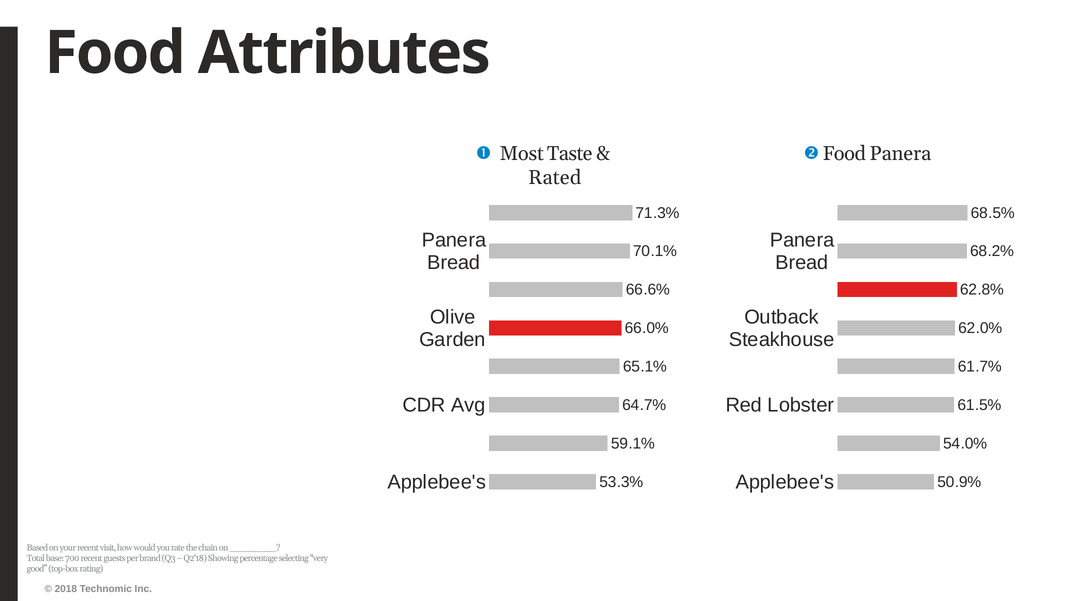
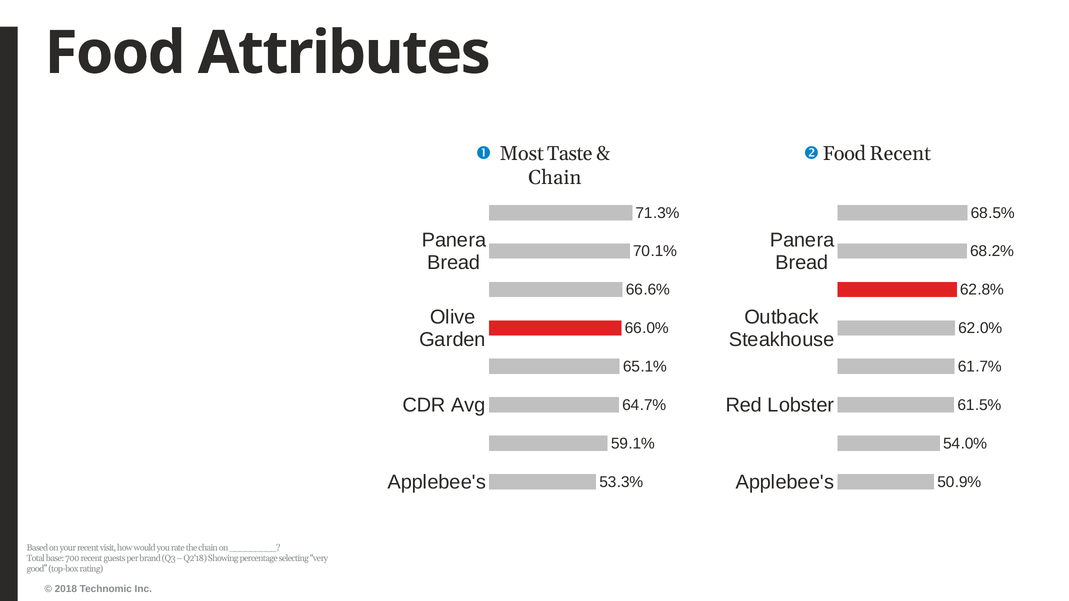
Food Panera: Panera -> Recent (900, 154)
Rated: Rated -> Chain (555, 178)
